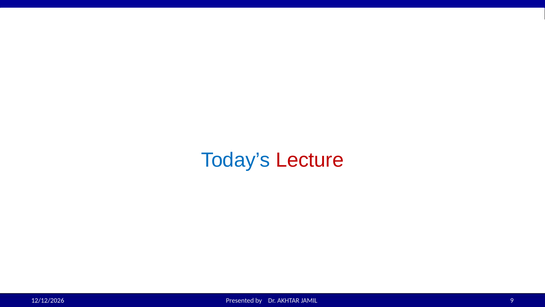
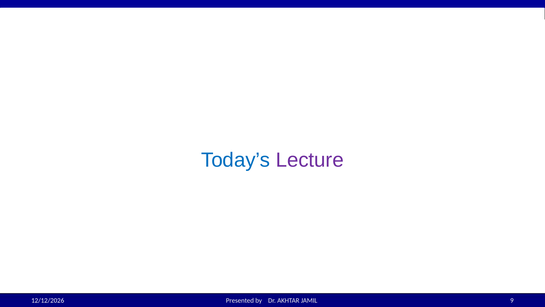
Lecture colour: red -> purple (310, 160)
